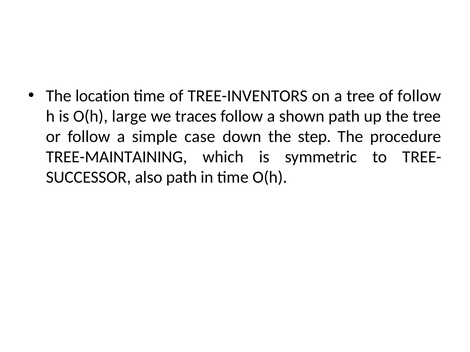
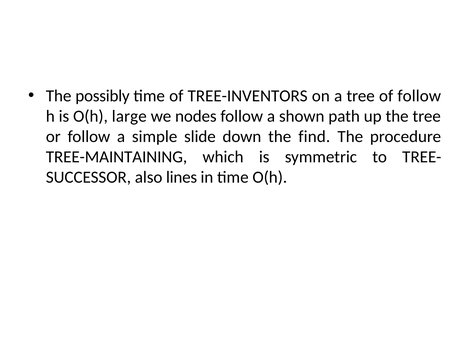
location: location -> possibly (103, 96)
traces: traces -> nodes (196, 116)
case: case -> slide (200, 137)
step: step -> find (314, 137)
also path: path -> lines (182, 178)
